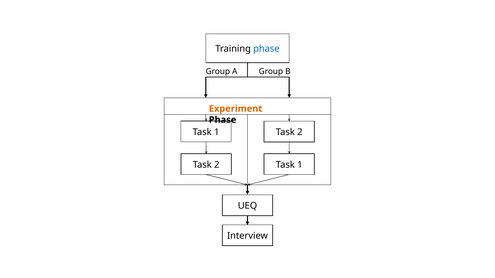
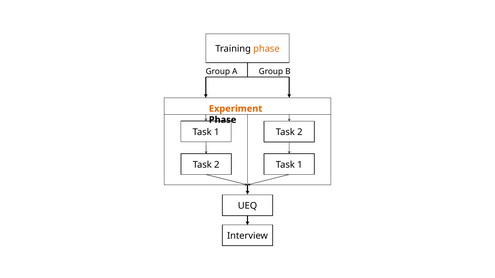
phase colour: blue -> orange (266, 49)
